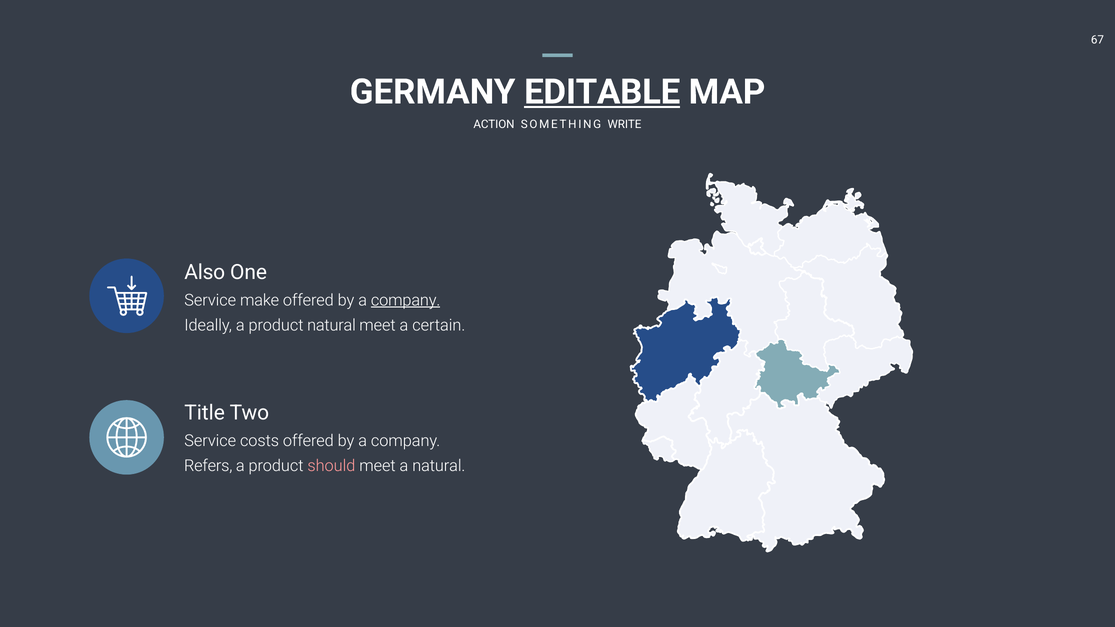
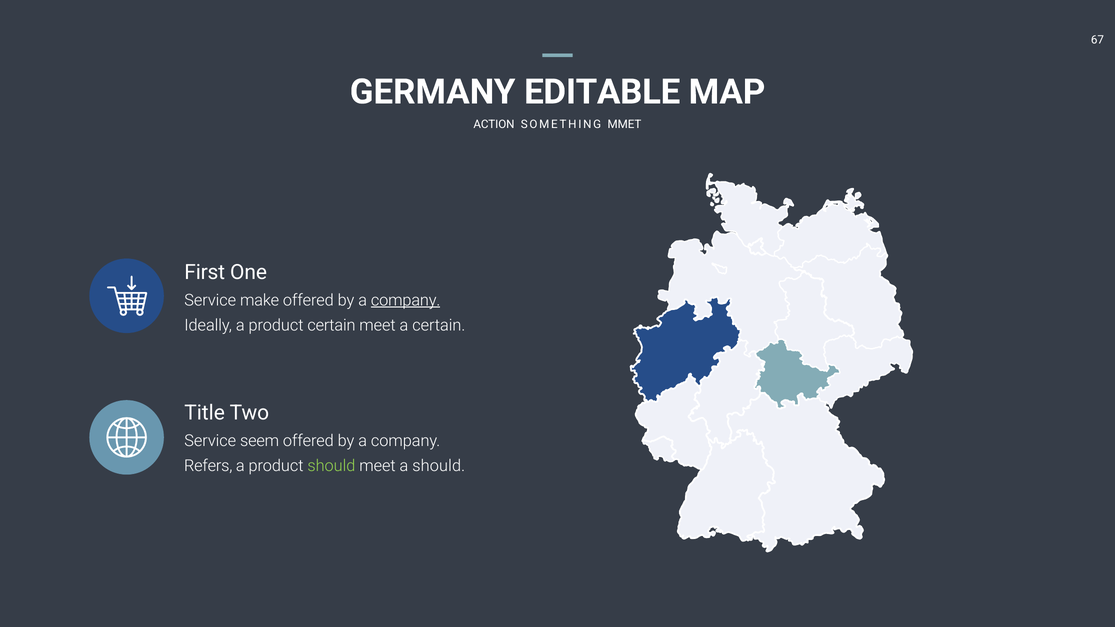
EDITABLE underline: present -> none (602, 92)
WRITE: WRITE -> MMET (624, 125)
Also: Also -> First (205, 273)
product natural: natural -> certain (331, 325)
costs: costs -> seem (260, 441)
should colour: pink -> light green (331, 466)
a natural: natural -> should (439, 466)
